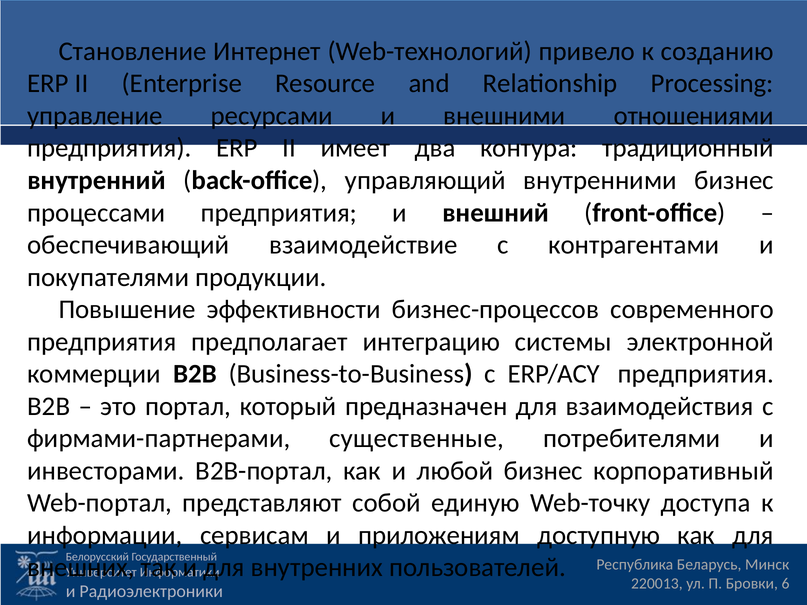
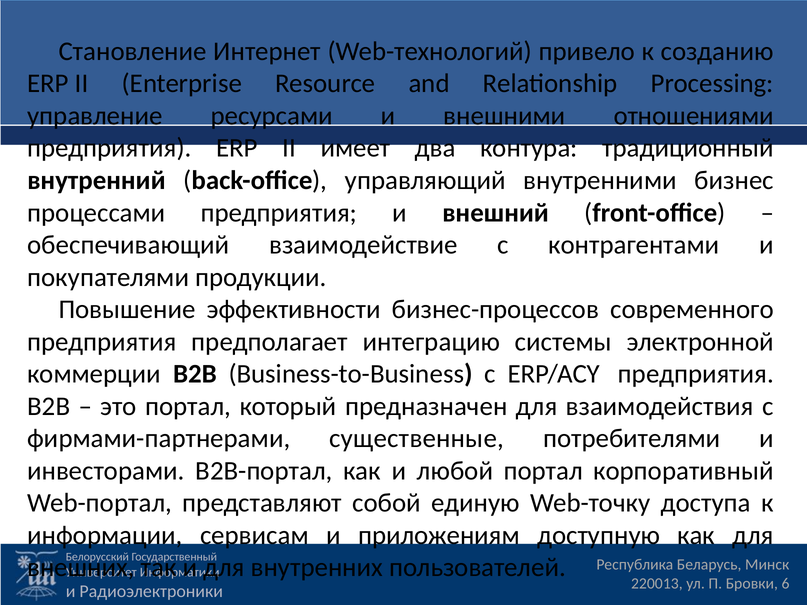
любой бизнес: бизнес -> портал (543, 471)
